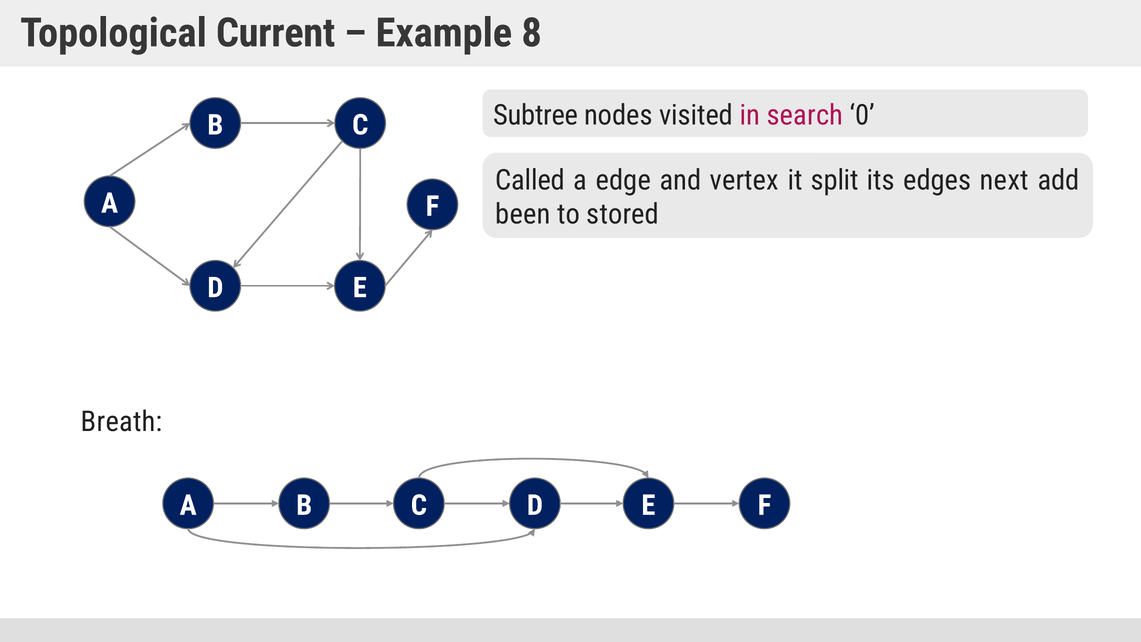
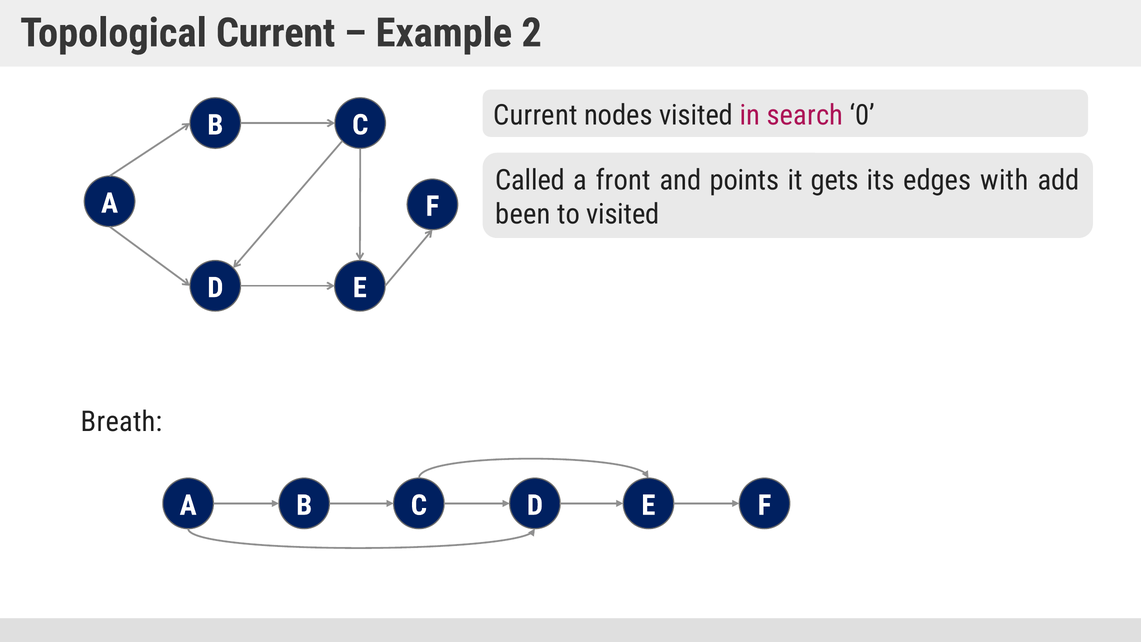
8: 8 -> 2 (532, 33)
Subtree: Subtree -> Current (535, 115)
edge: edge -> front (623, 180)
vertex: vertex -> points (744, 180)
split: split -> gets (835, 180)
next: next -> with (1004, 180)
to stored: stored -> visited (623, 214)
